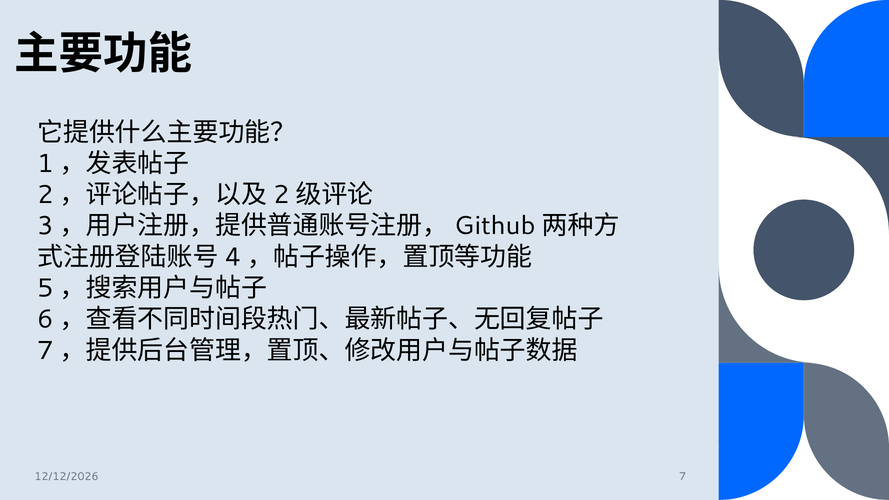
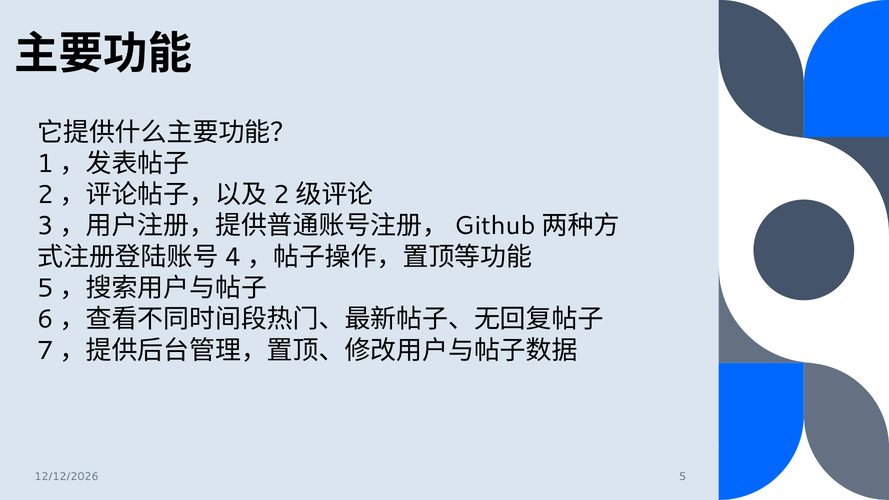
7: 7 -> 5 (683, 476)
